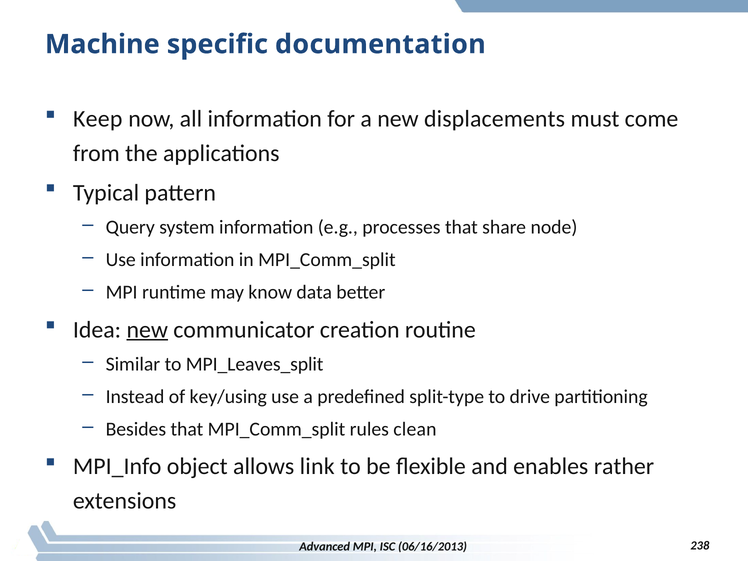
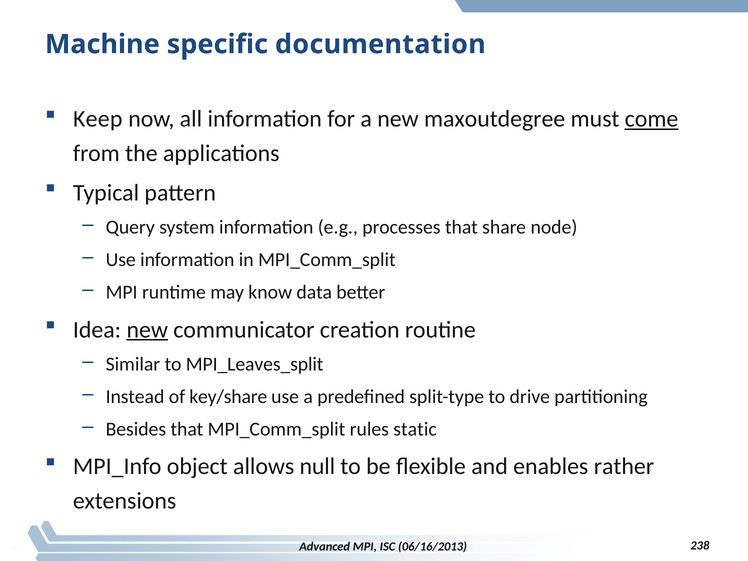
displacements: displacements -> maxoutdegree (495, 119)
come underline: none -> present (652, 119)
key/using: key/using -> key/share (228, 397)
clean: clean -> static (415, 429)
link: link -> null (317, 467)
